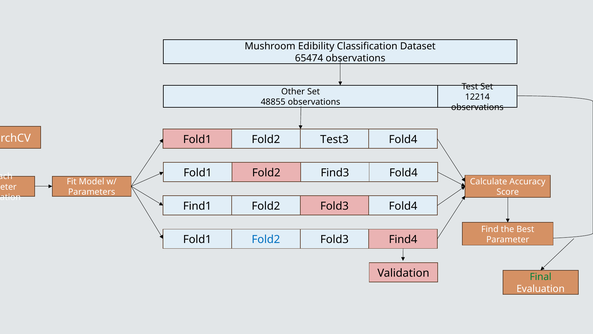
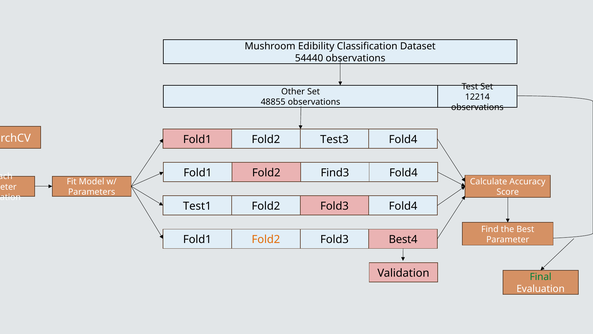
65474: 65474 -> 54440 (309, 58)
Find1: Find1 -> Test1 (197, 206)
Fold2 colour: blue -> orange (266, 239)
Find4: Find4 -> Best4 (403, 239)
